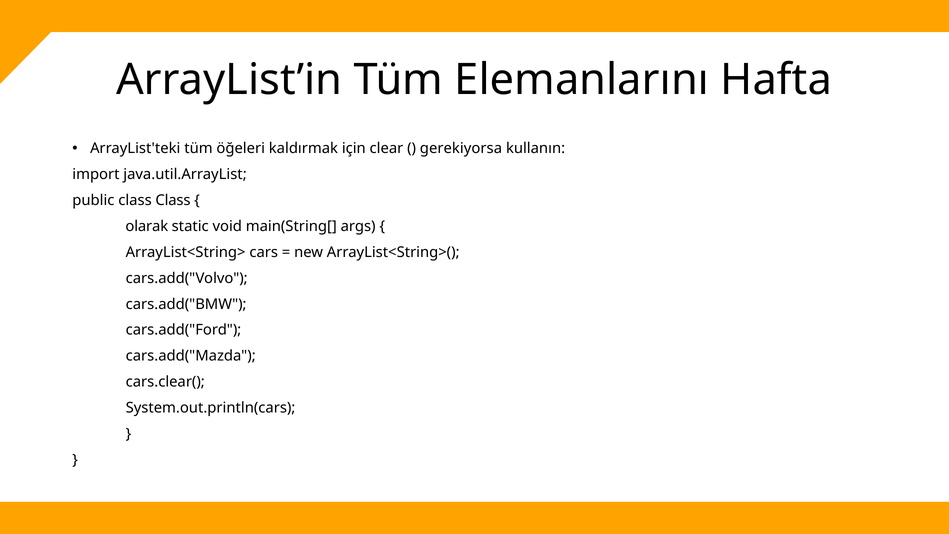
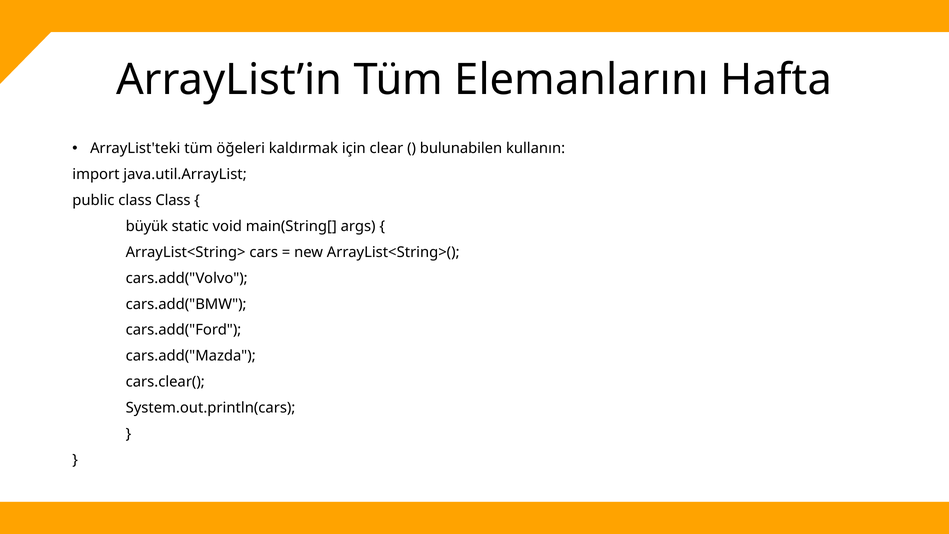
gerekiyorsa: gerekiyorsa -> bulunabilen (461, 149)
olarak: olarak -> büyük (147, 226)
